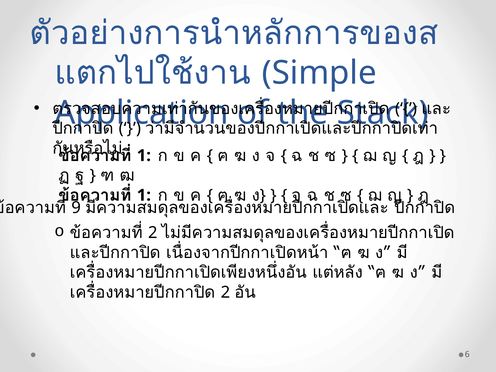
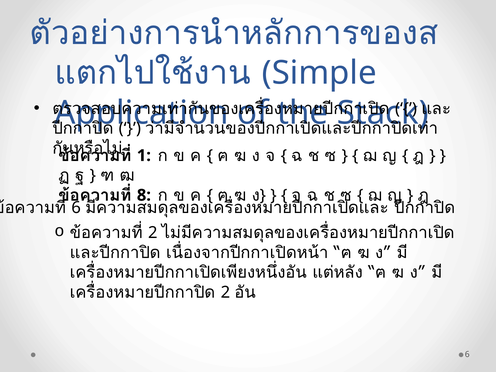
1: 1 -> 8 (144, 195)
9: 9 -> 6 (76, 208)
